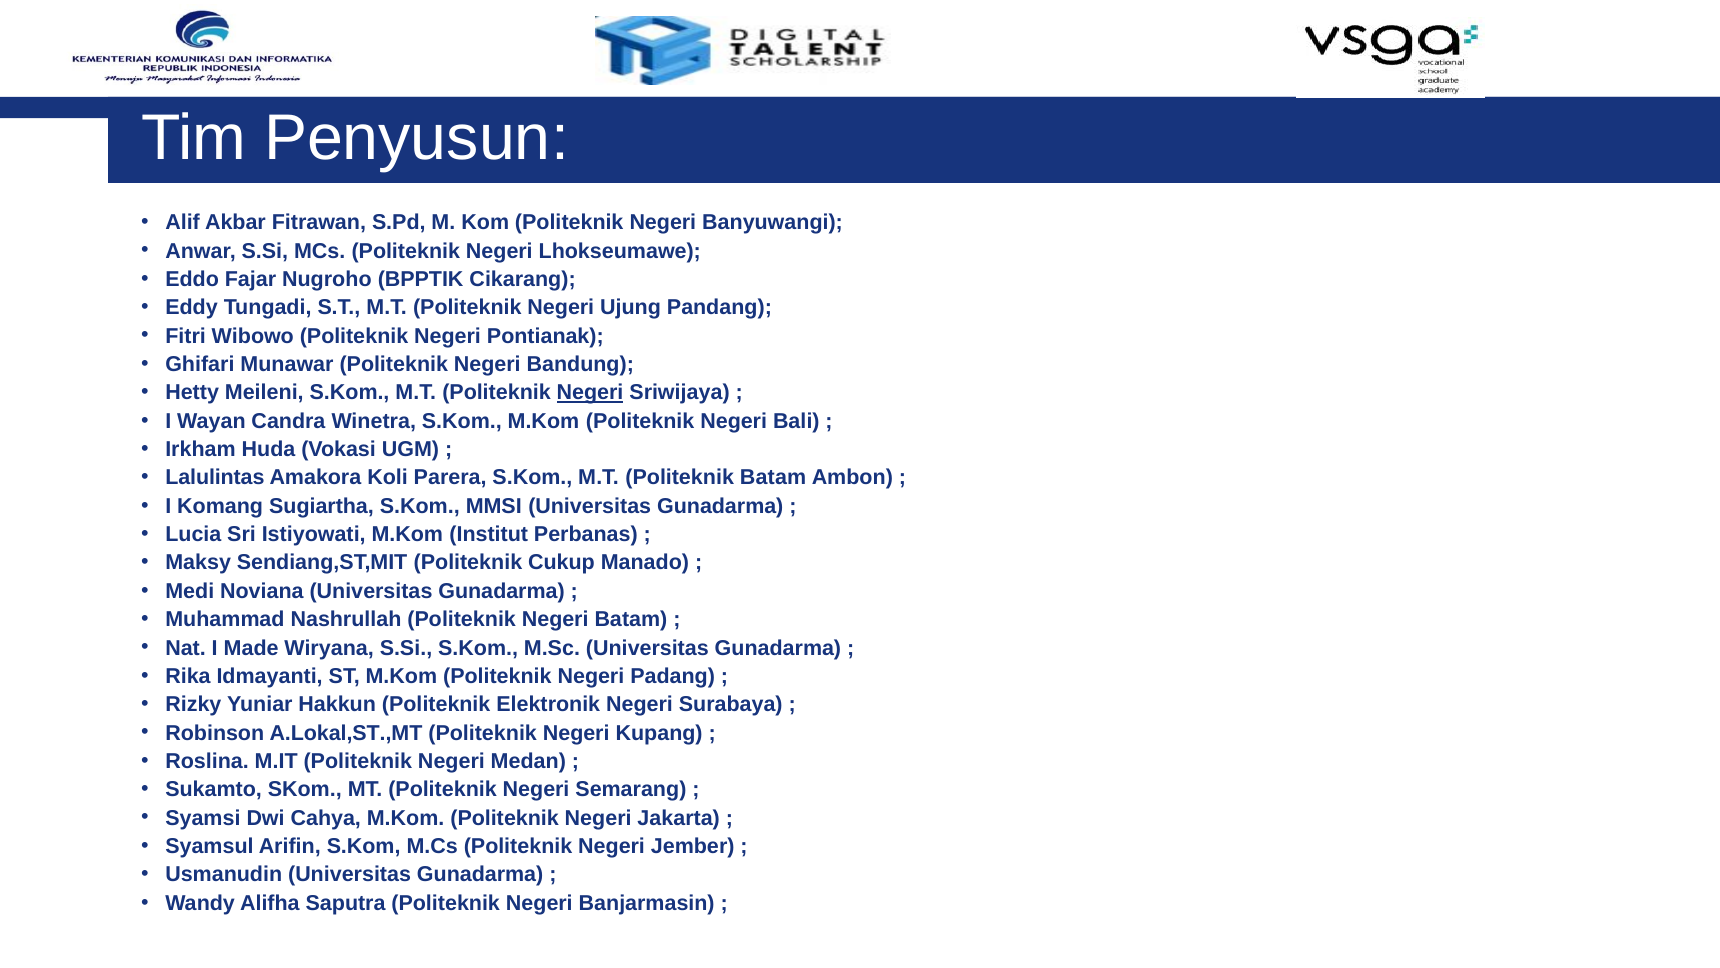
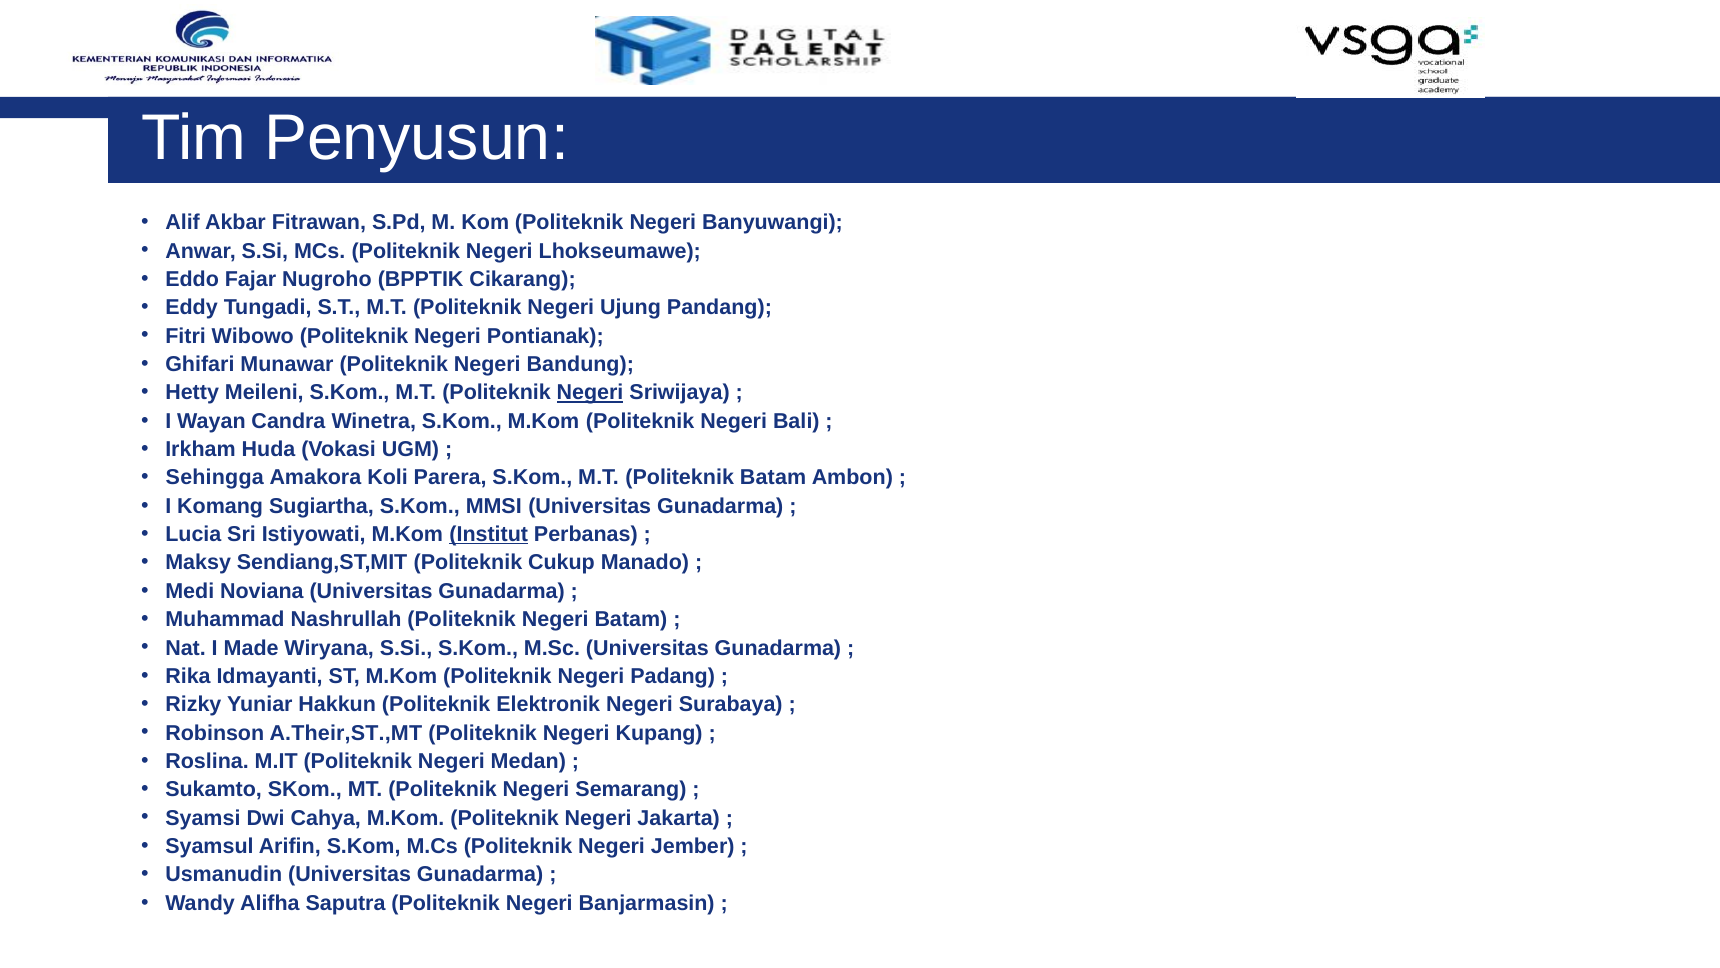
Lalulintas: Lalulintas -> Sehingga (215, 478)
Institut underline: none -> present (489, 534)
A.Lokal,ST.,MT: A.Lokal,ST.,MT -> A.Their,ST.,MT (346, 733)
